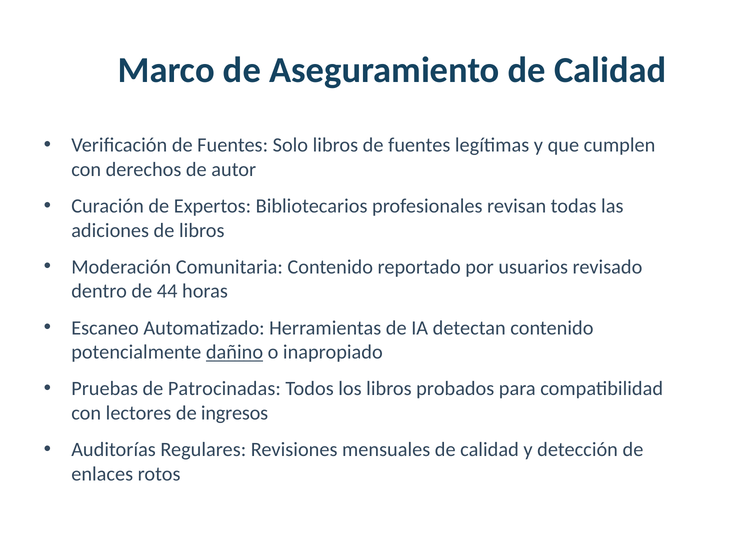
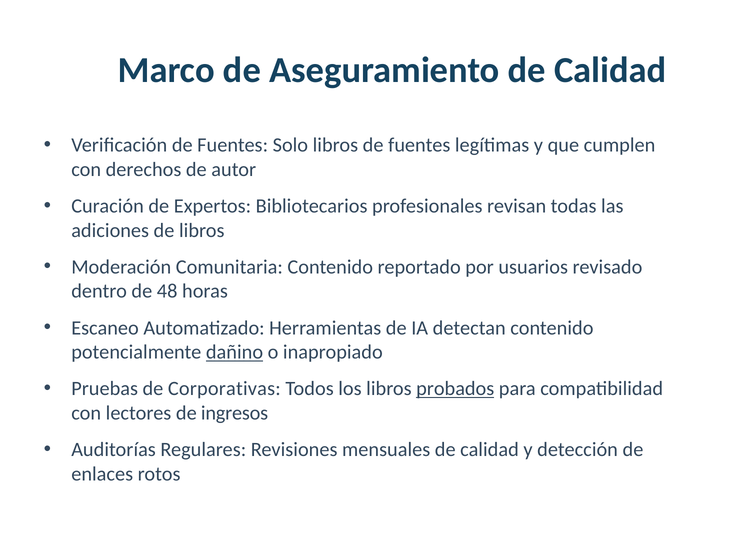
44: 44 -> 48 (167, 291)
Patrocinadas: Patrocinadas -> Corporativas (224, 389)
probados underline: none -> present (455, 389)
